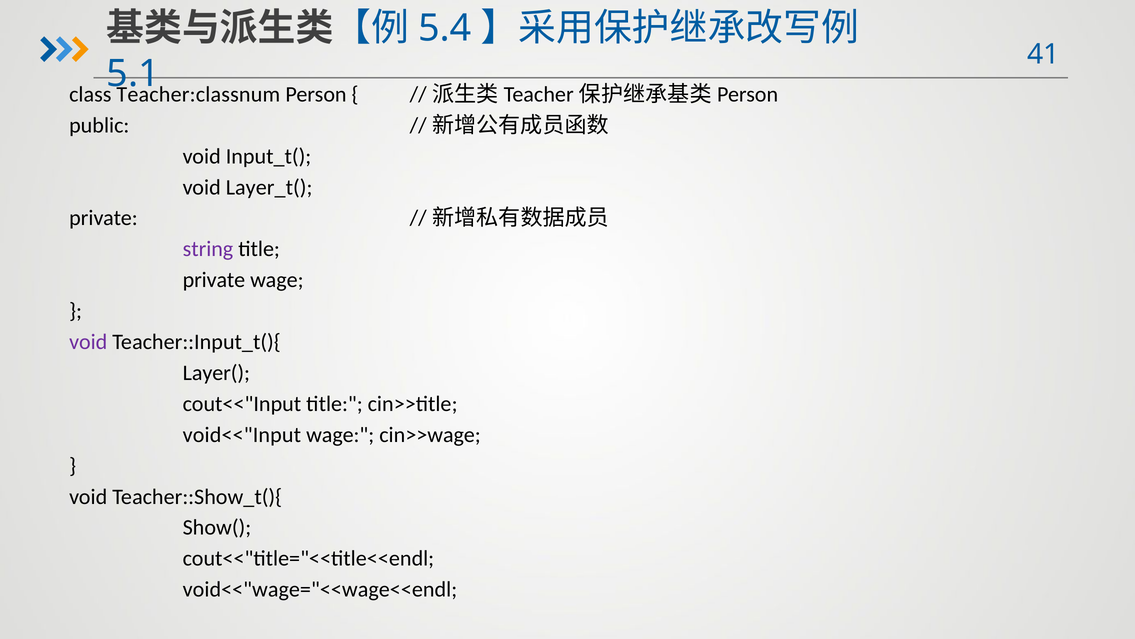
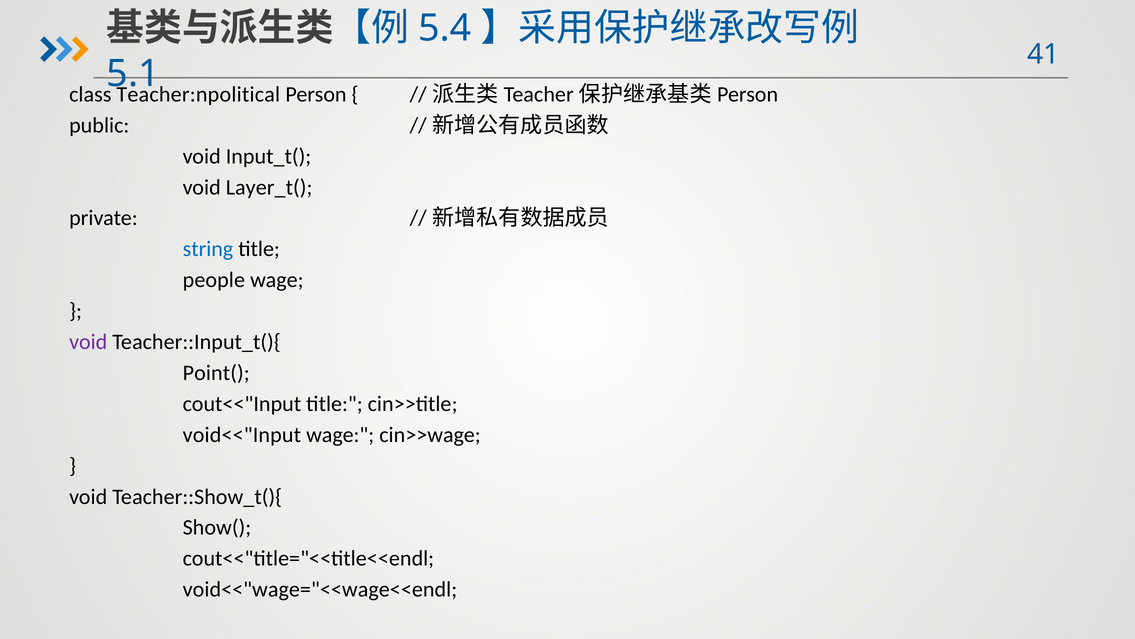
Teacher:classnum: Teacher:classnum -> Teacher:npolitical (198, 94)
string colour: purple -> blue (208, 249)
private: private -> people (214, 280)
Layer(: Layer( -> Point( (216, 373)
